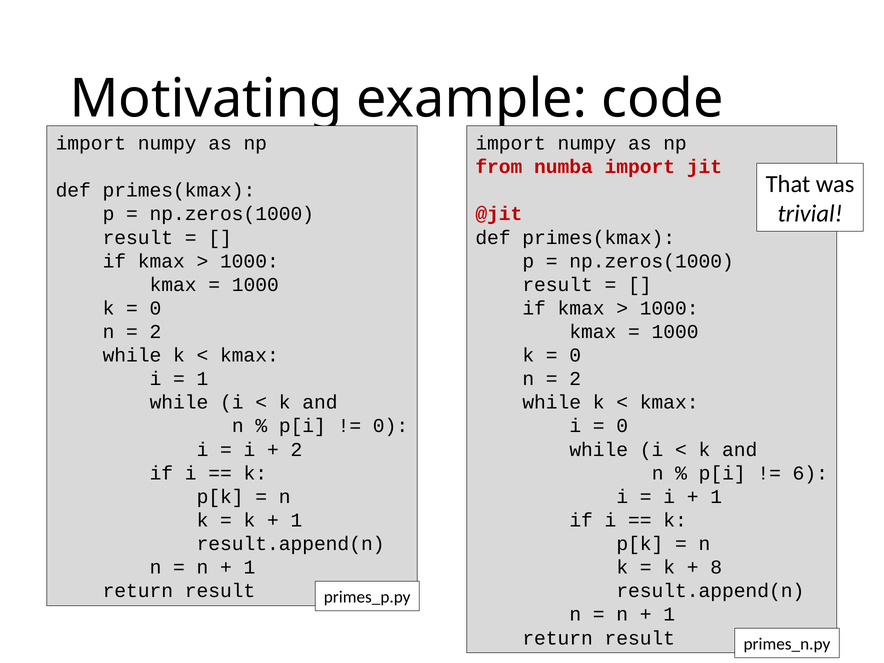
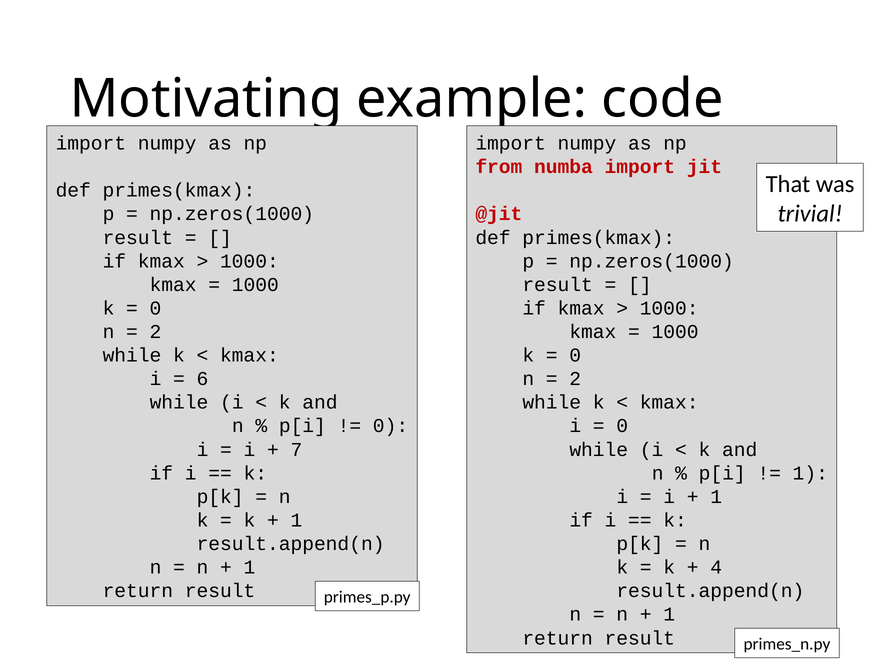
1: 1 -> 6 (202, 379)
2: 2 -> 7 (296, 450)
6: 6 -> 1 (810, 473)
8: 8 -> 4 (716, 567)
